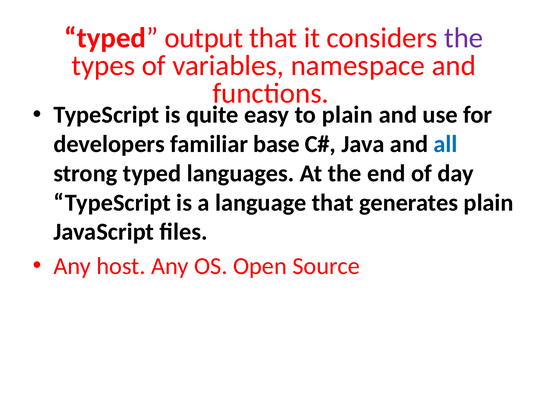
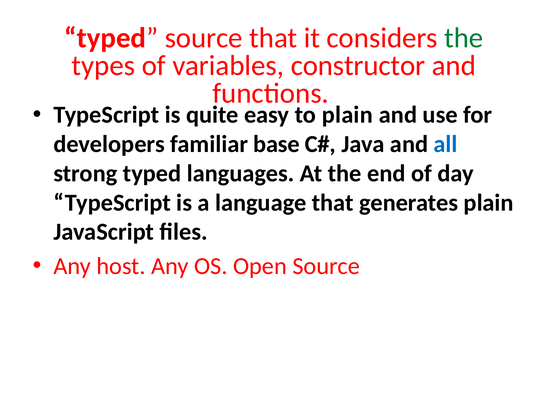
typed output: output -> source (204, 38)
the colour: purple -> green (464, 38)
namespace: namespace -> constructor (358, 66)
